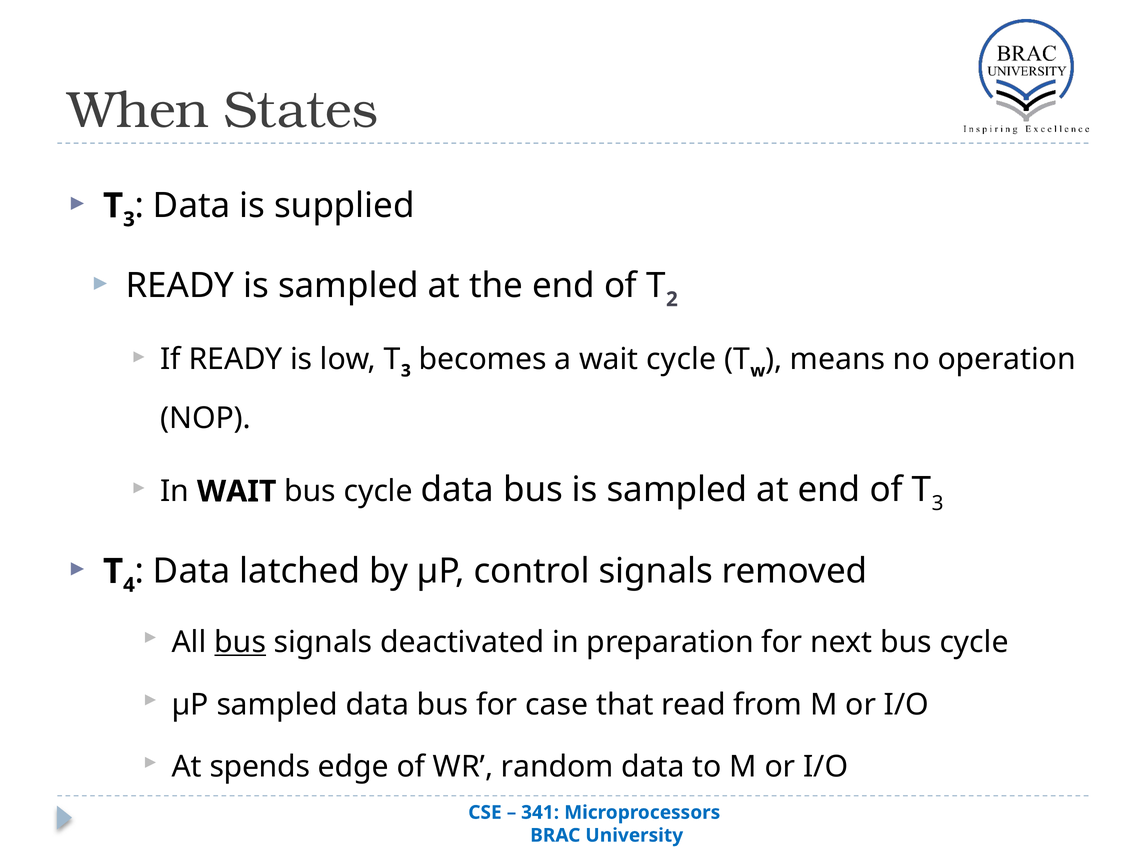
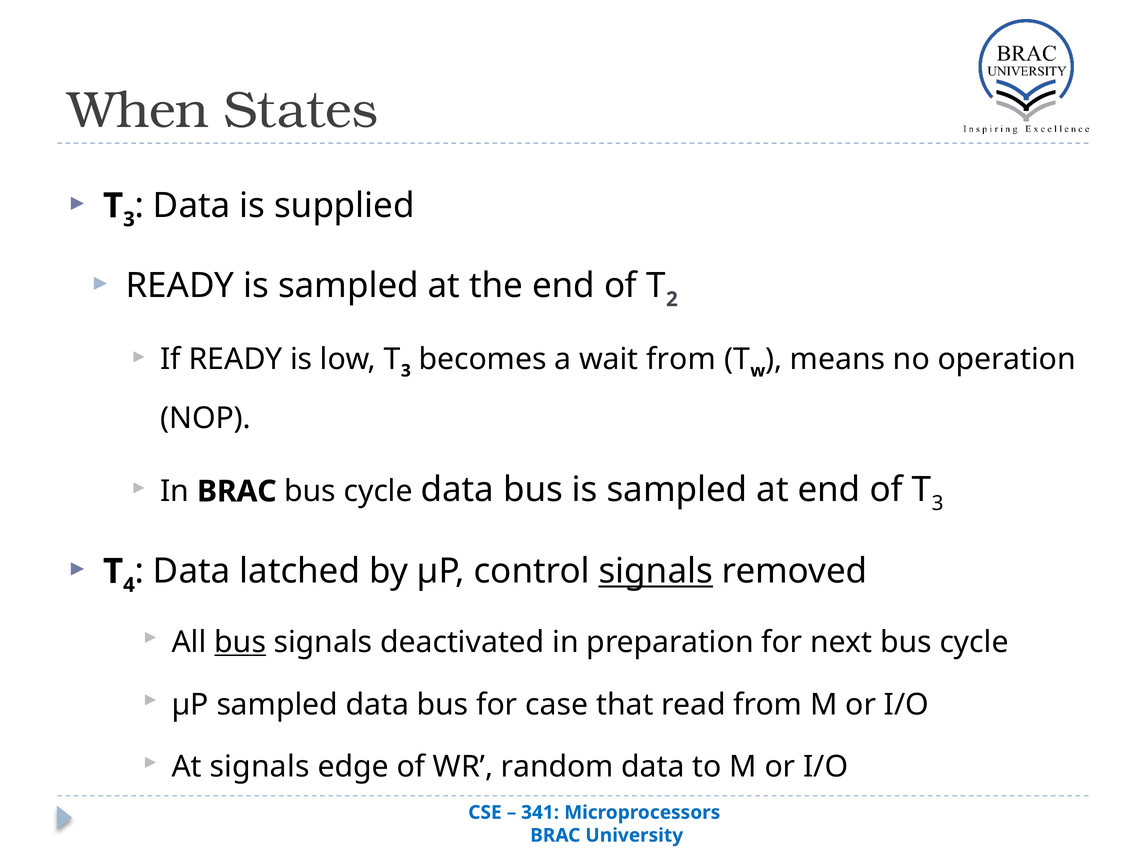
wait cycle: cycle -> from (681, 359)
In WAIT: WAIT -> BRAC (237, 492)
signals underline: none -> present (656, 572)
At spends: spends -> signals (260, 767)
